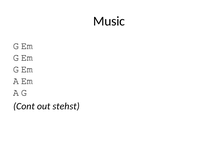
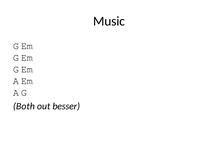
Cont: Cont -> Both (24, 106)
stehst: stehst -> besser (66, 106)
